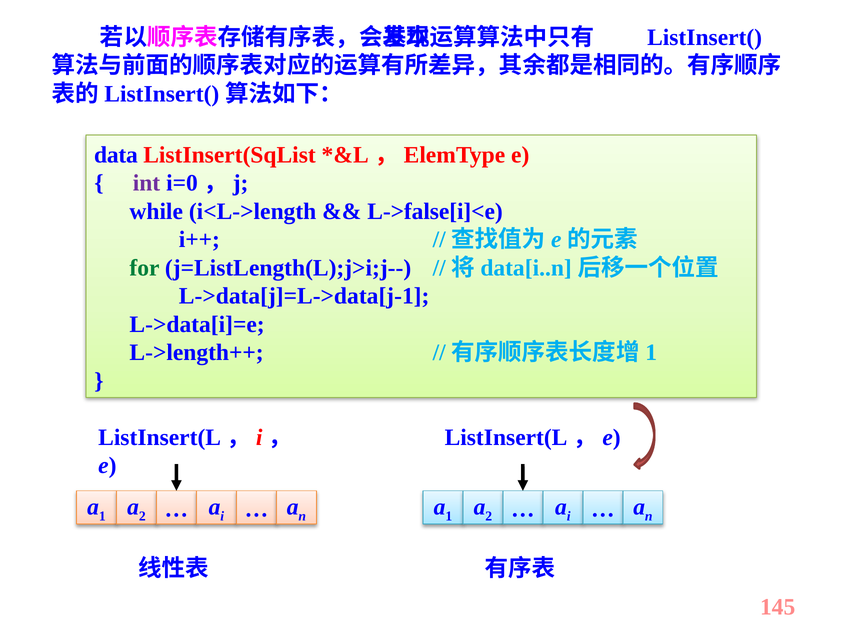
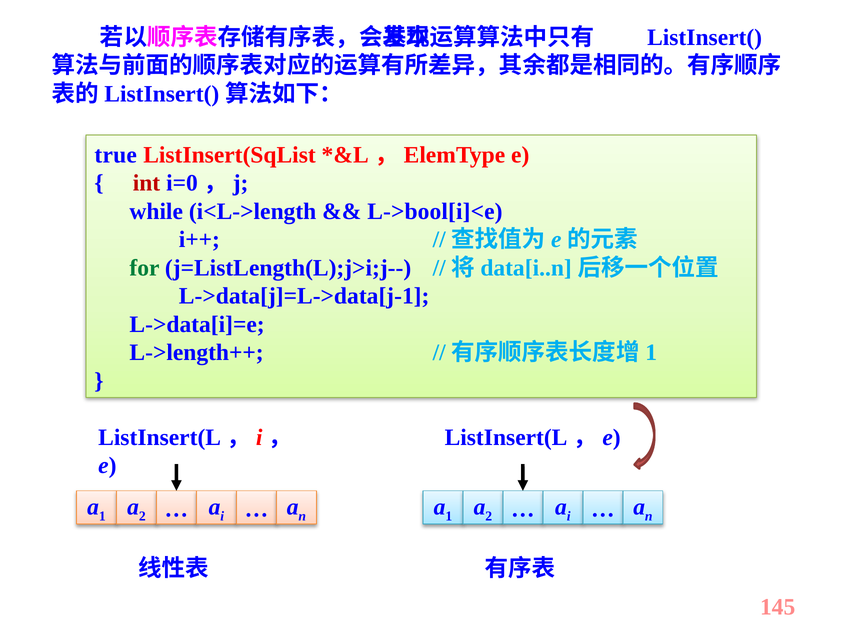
data: data -> true (116, 155)
int colour: purple -> red (147, 183)
L->false[i]<e: L->false[i]<e -> L->bool[i]<e (435, 211)
